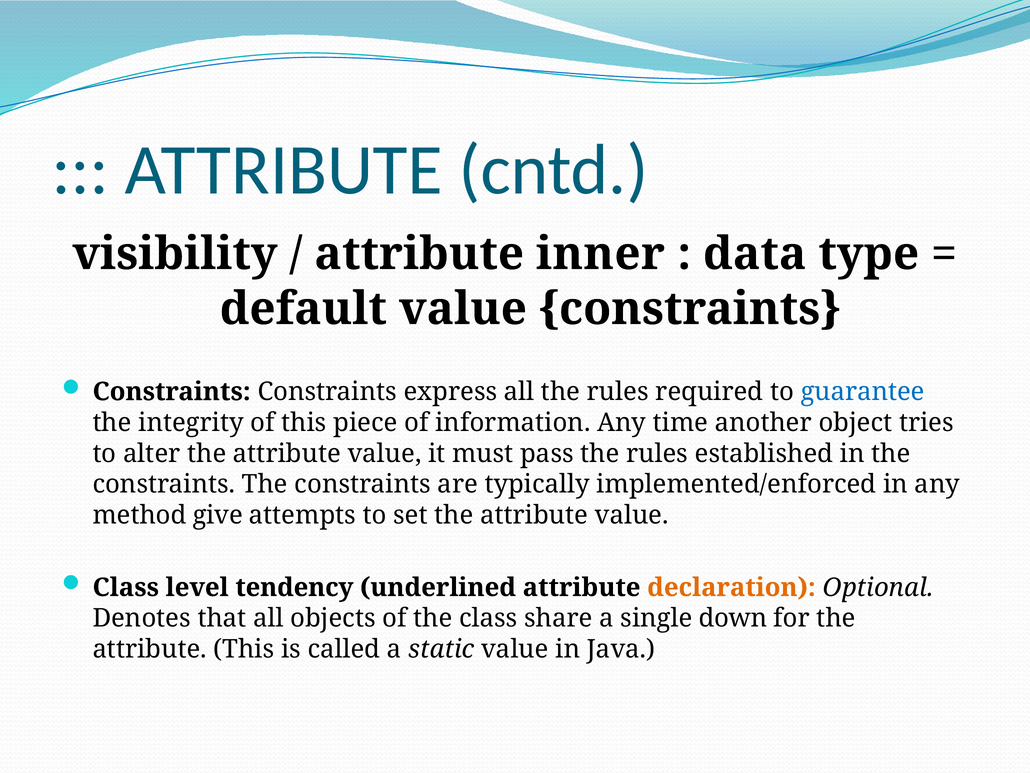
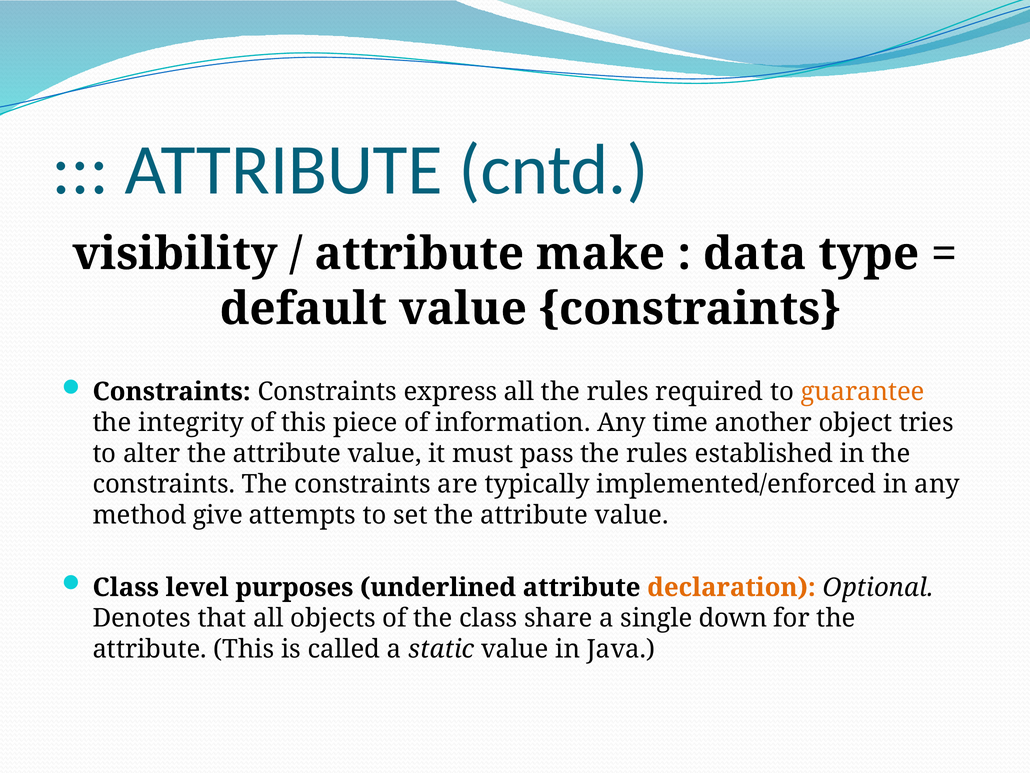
inner: inner -> make (601, 254)
guarantee colour: blue -> orange (863, 391)
tendency: tendency -> purposes (294, 587)
